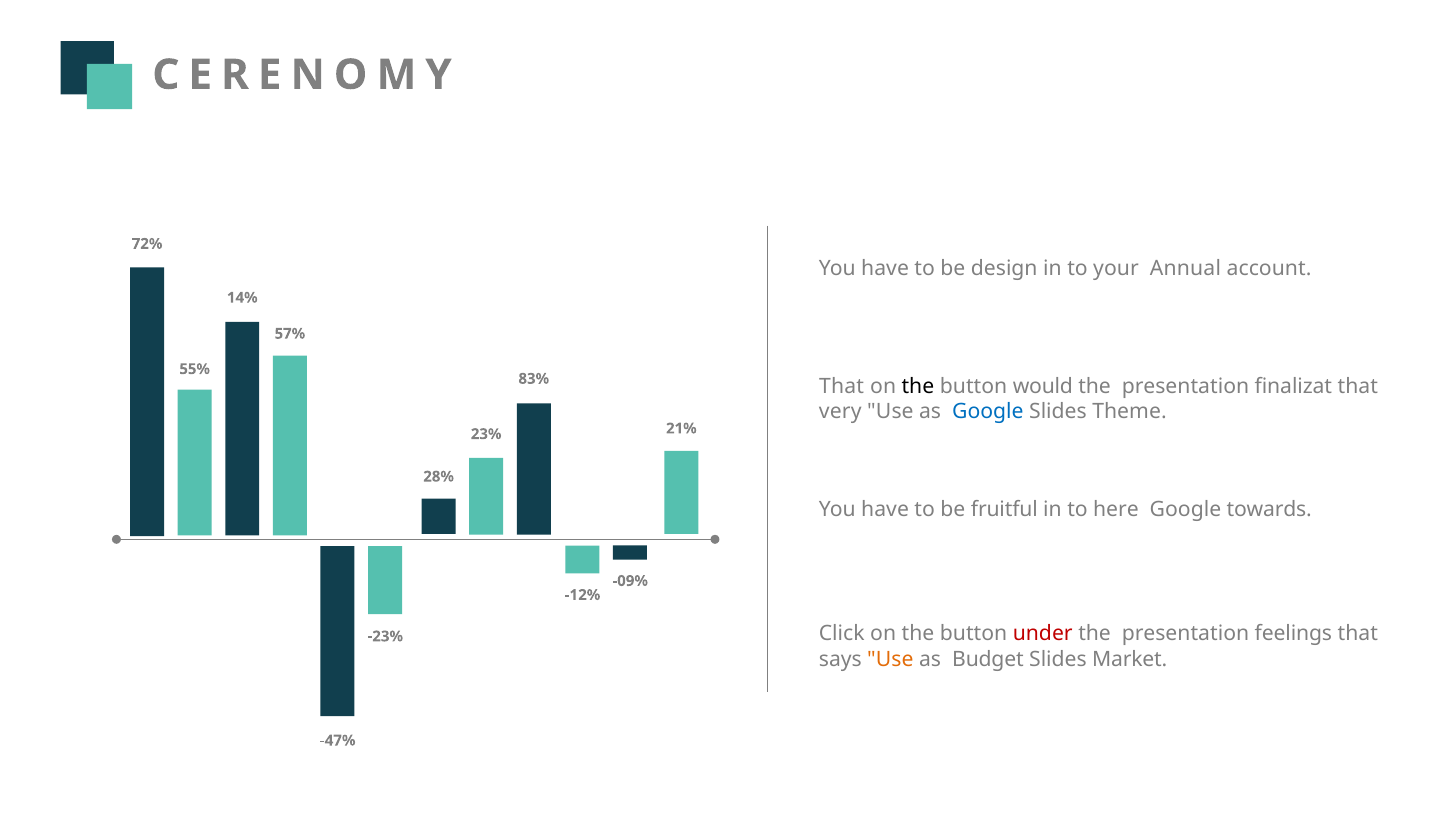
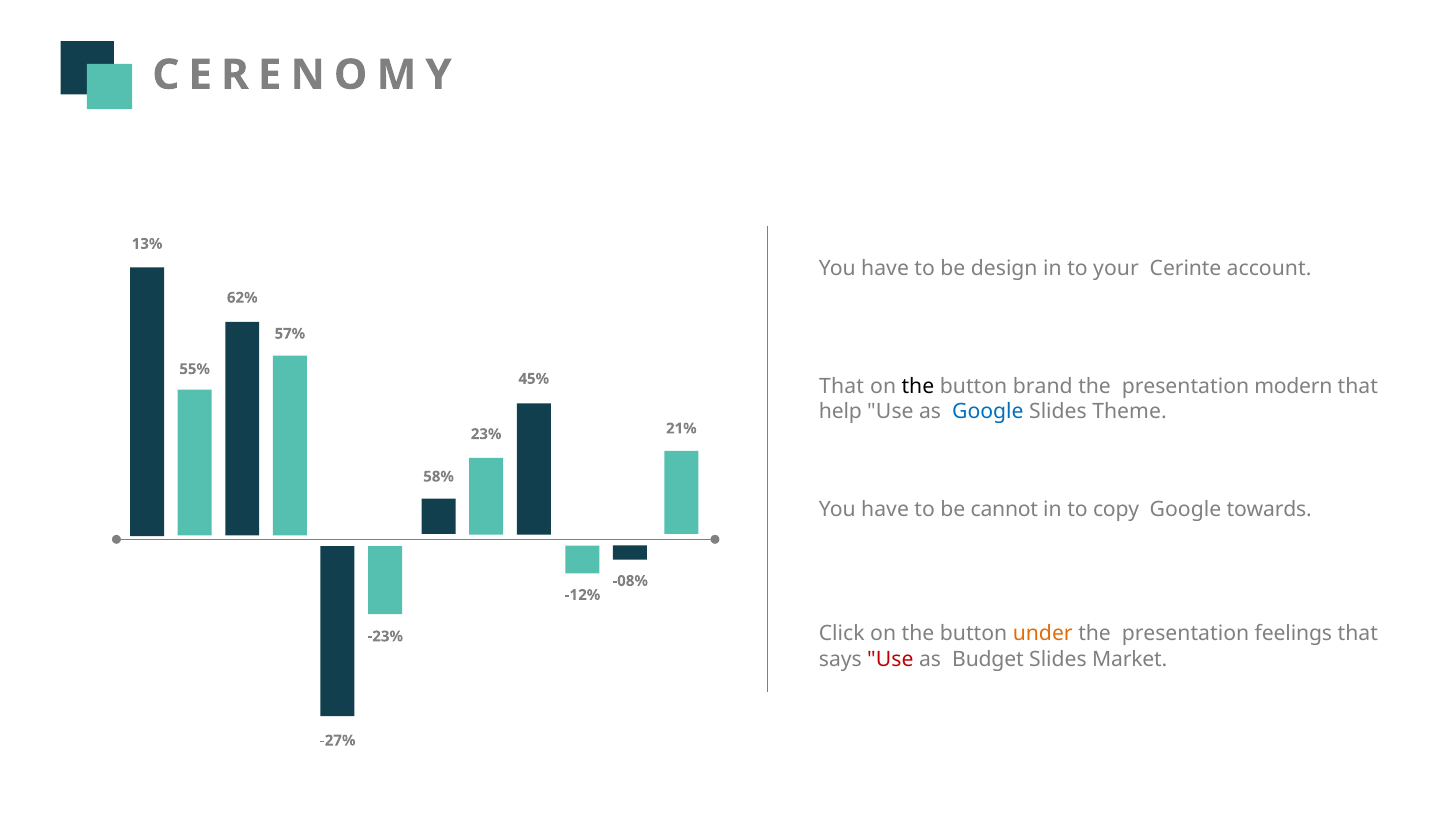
72%: 72% -> 13% (147, 244)
Annual: Annual -> Cerinte (1186, 269)
14%: 14% -> 62% (242, 298)
83%: 83% -> 45% (534, 379)
would: would -> brand (1043, 387)
finalizat: finalizat -> modern (1293, 387)
very: very -> help (840, 412)
28%: 28% -> 58% (439, 477)
fruitful: fruitful -> cannot (1004, 509)
here: here -> copy (1116, 509)
-09%: -09% -> -08% (630, 581)
under colour: red -> orange (1043, 634)
Use colour: orange -> red (890, 659)
-47%: -47% -> -27% (338, 741)
